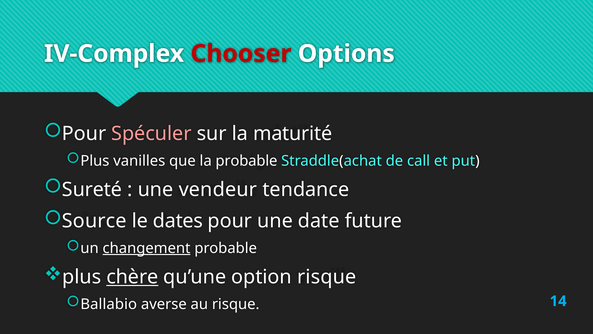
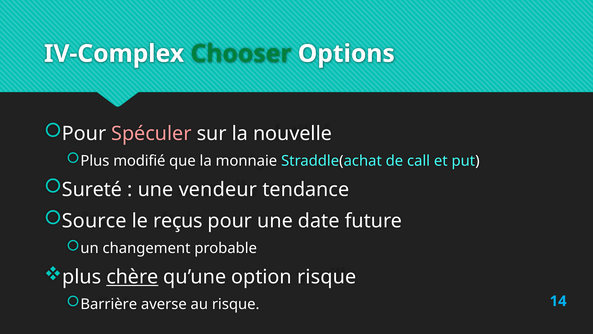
Chooser colour: red -> green (241, 54)
maturité: maturité -> nouvelle (293, 134)
vanilles: vanilles -> modifié (139, 161)
la probable: probable -> monnaie (246, 161)
dates: dates -> reçus (178, 221)
changement underline: present -> none (147, 248)
Ballabio: Ballabio -> Barrière (109, 304)
